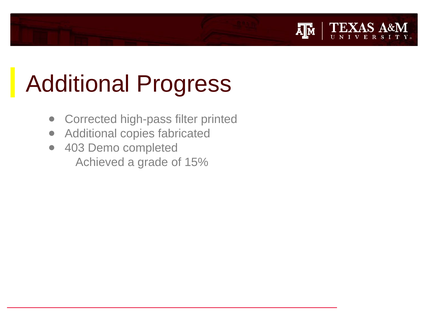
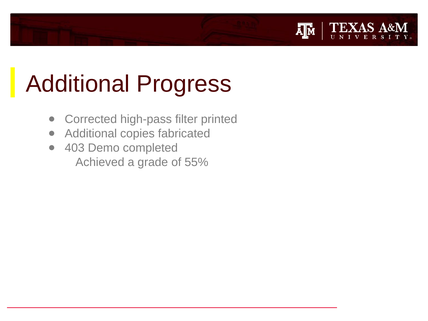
15%: 15% -> 55% (196, 162)
